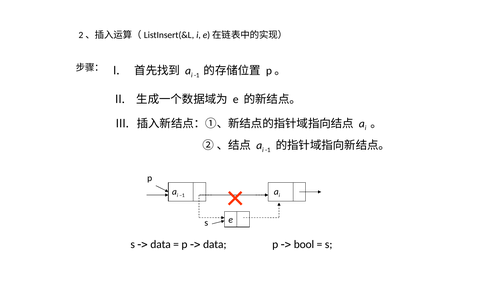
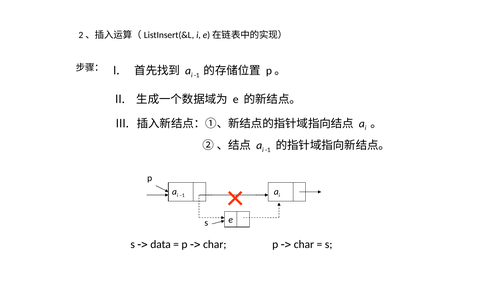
data: data -> char (215, 244)
bool: bool -> char (304, 244)
